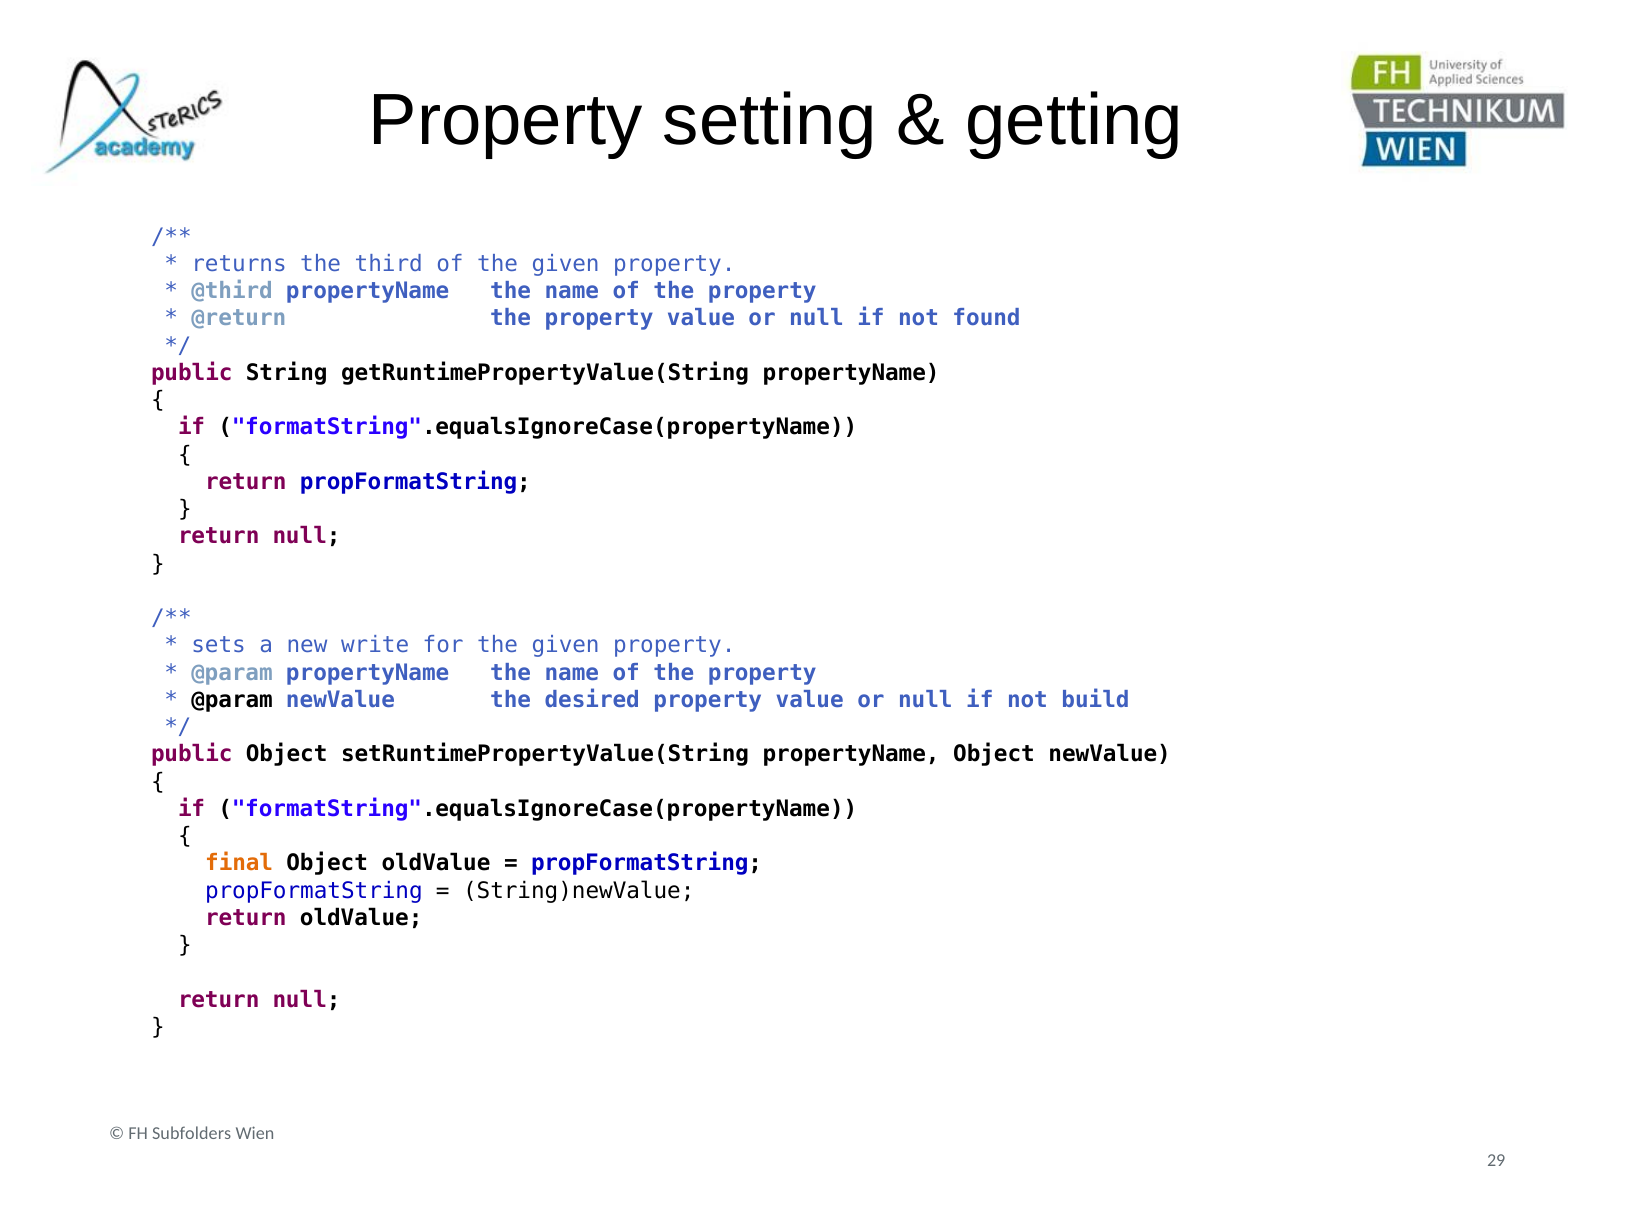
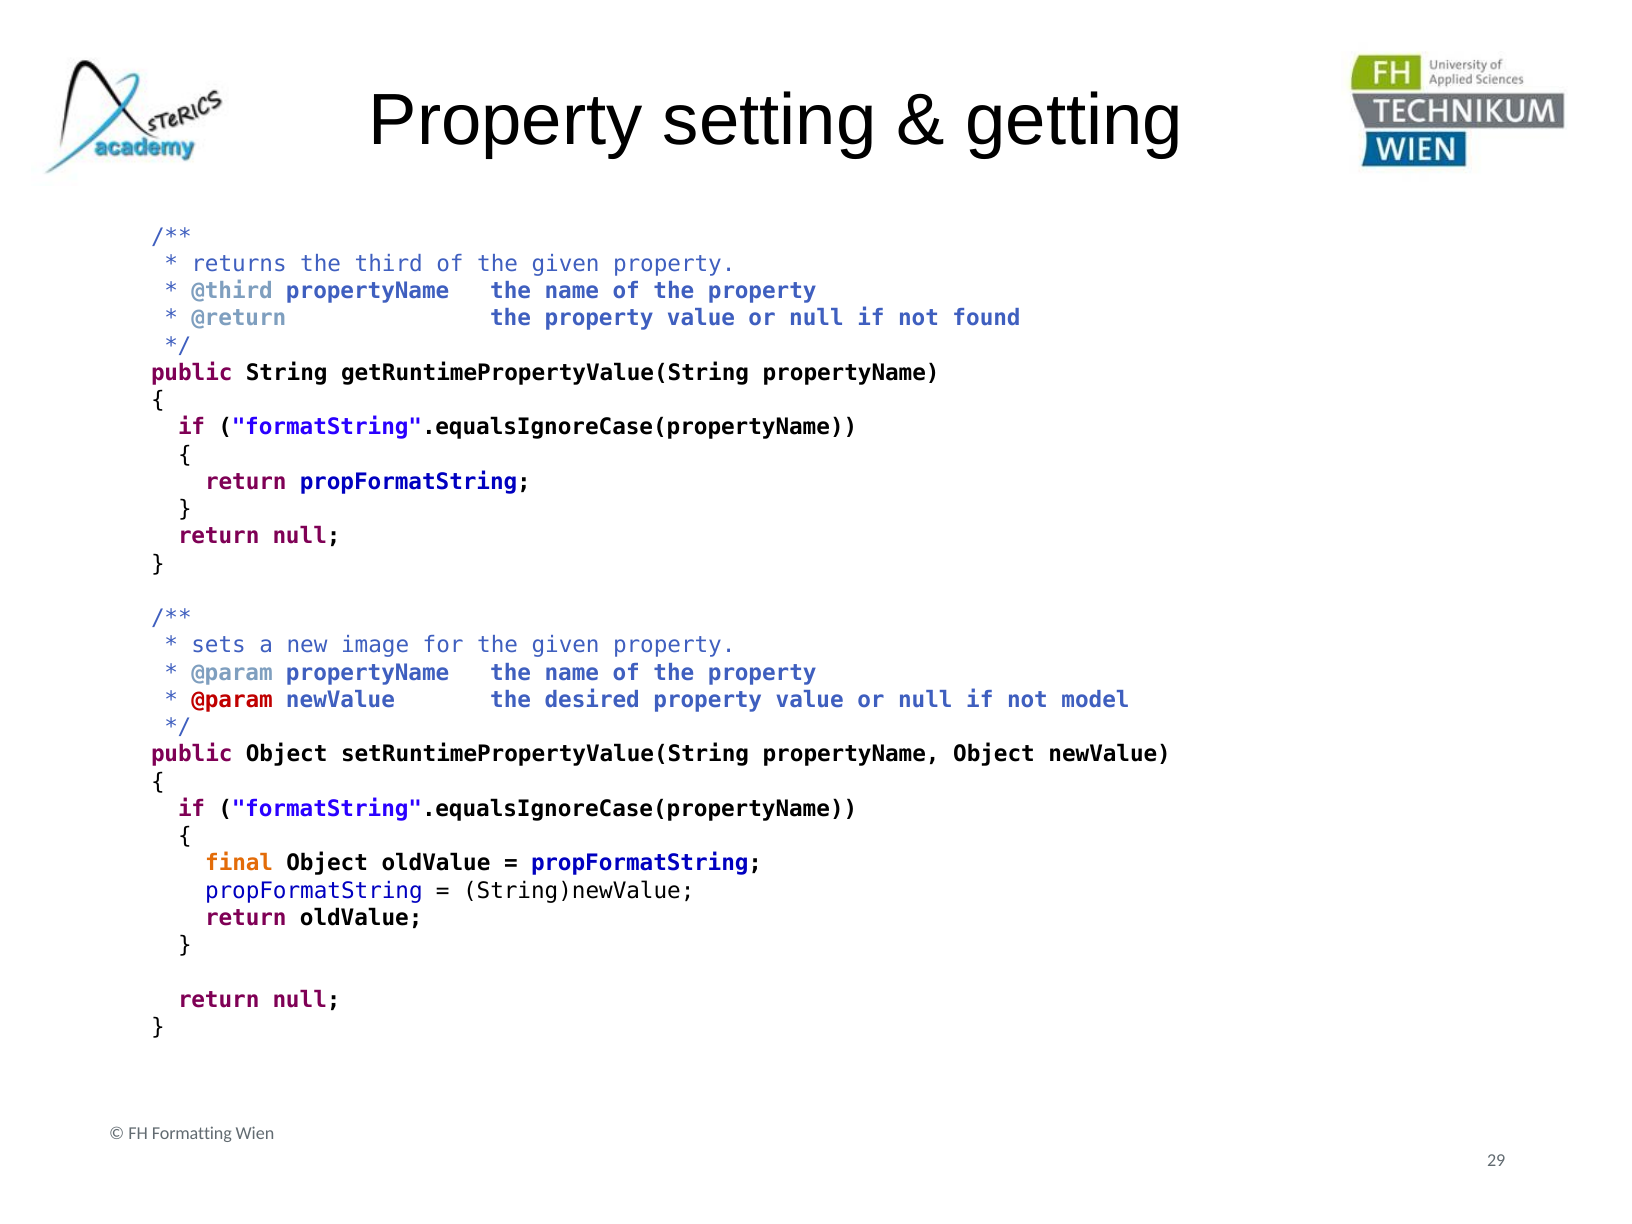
write: write -> image (375, 645)
@param colour: black -> red (232, 700)
build: build -> model (1095, 700)
Subfolders: Subfolders -> Formatting (192, 1134)
